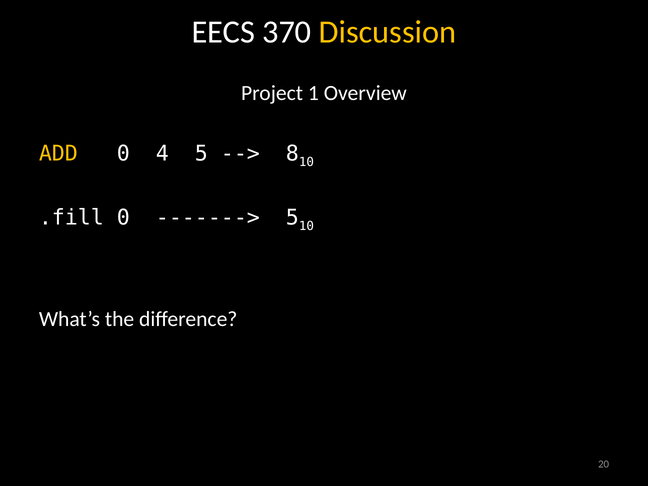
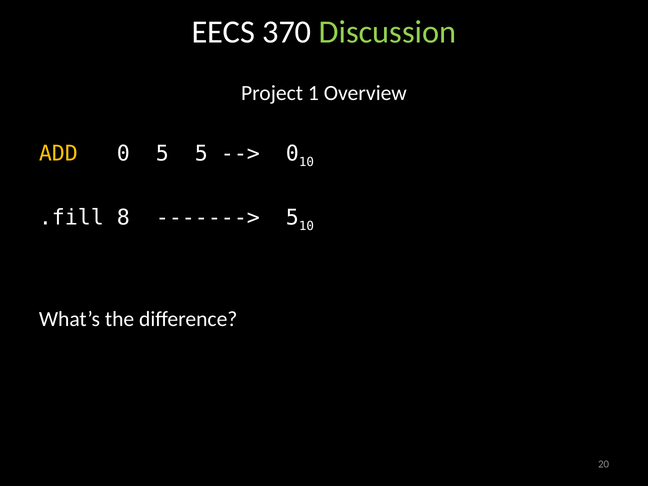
Discussion colour: yellow -> light green (387, 32)
0 4: 4 -> 5 (162, 154)
8: 8 -> 0 (292, 154)
.fill 0: 0 -> 8 (123, 218)
